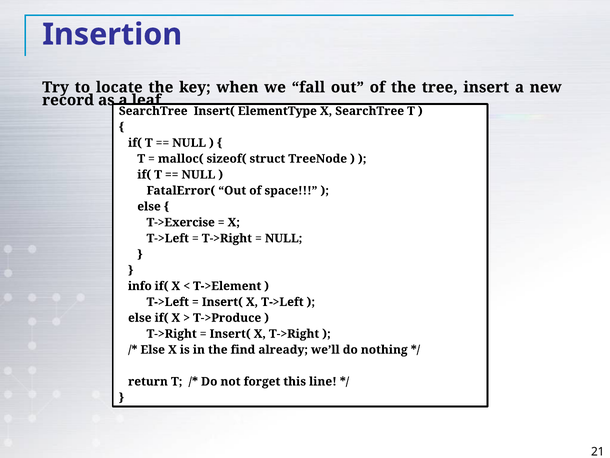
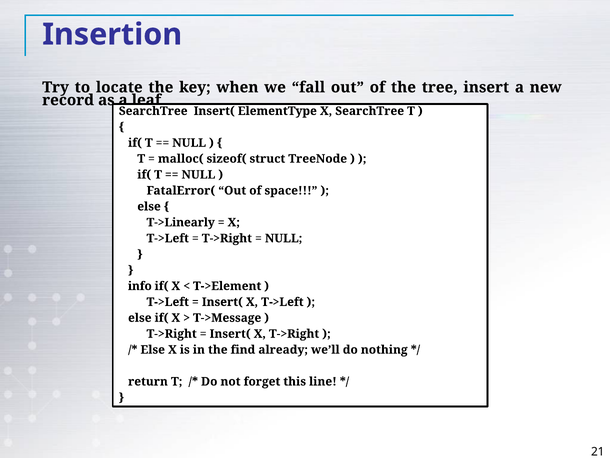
T->Exercise: T->Exercise -> T->Linearly (181, 222)
T->Produce: T->Produce -> T->Message (227, 318)
